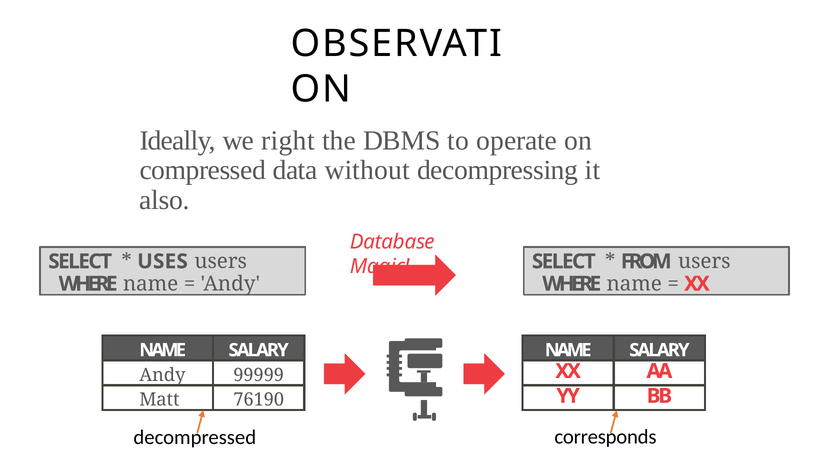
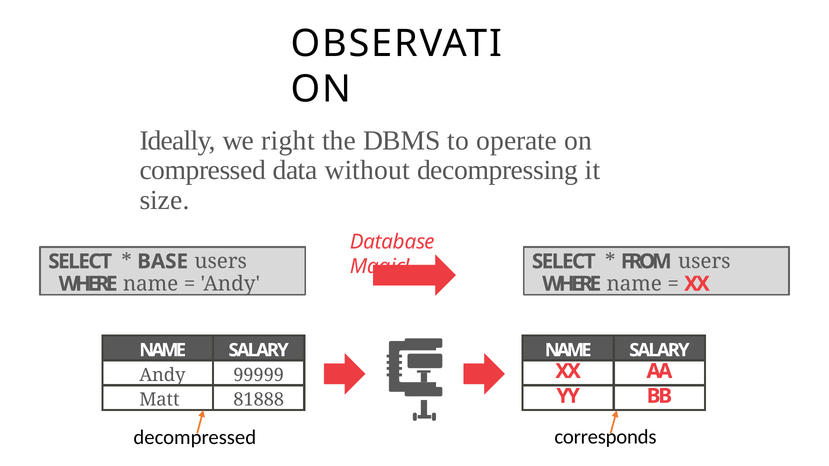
also: also -> size (164, 200)
USES: USES -> BASE (163, 262)
76190: 76190 -> 81888 (259, 400)
